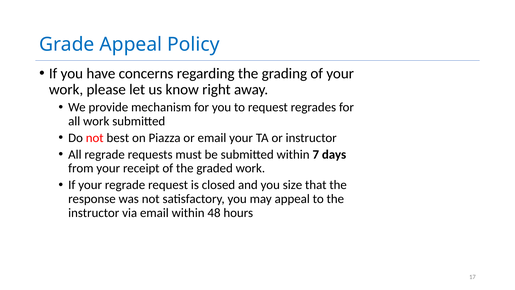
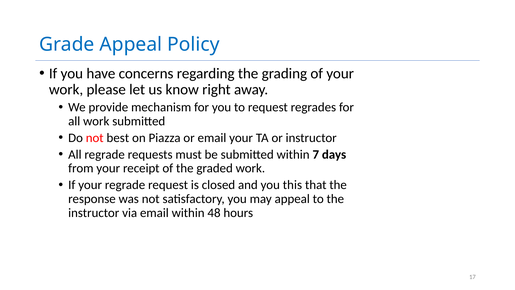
size: size -> this (292, 185)
